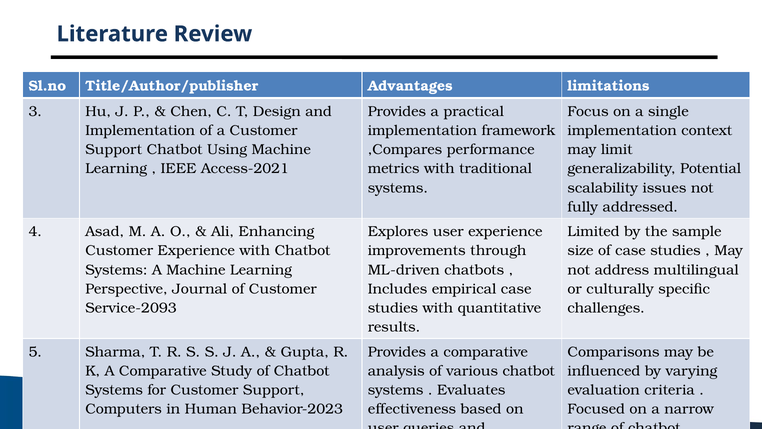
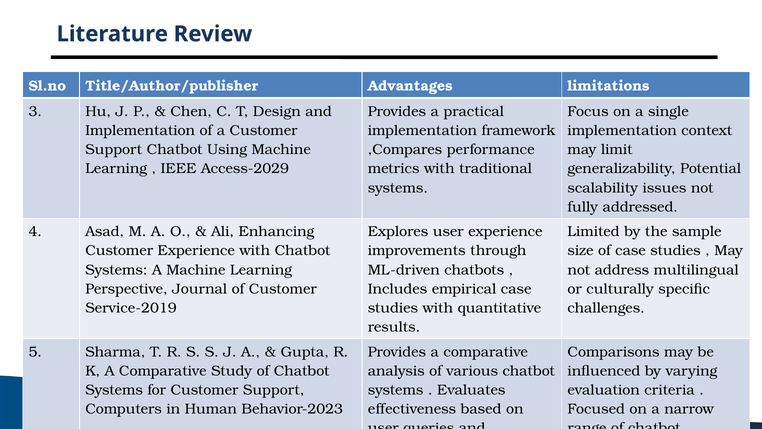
Access-2021: Access-2021 -> Access-2029 (245, 169)
Service-2093: Service-2093 -> Service-2019 (131, 308)
